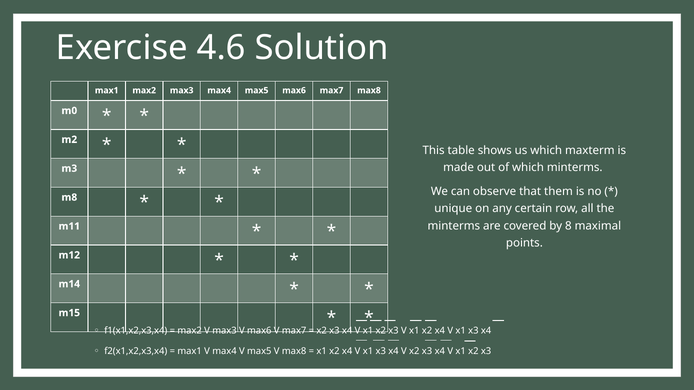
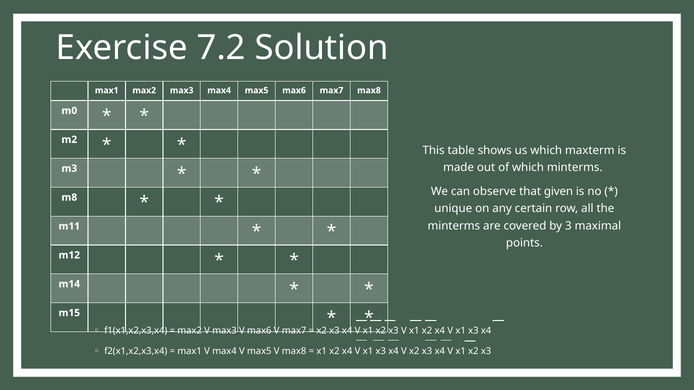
4.6: 4.6 -> 7.2 (221, 48)
them: them -> given (559, 191)
8: 8 -> 3 (568, 226)
